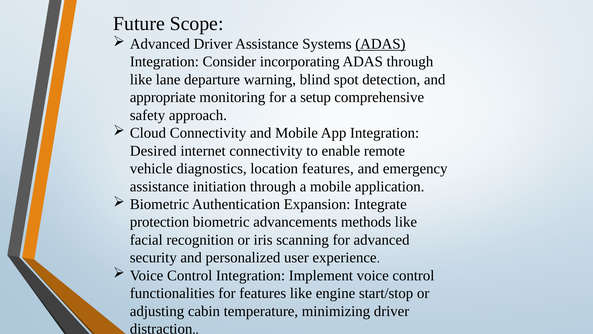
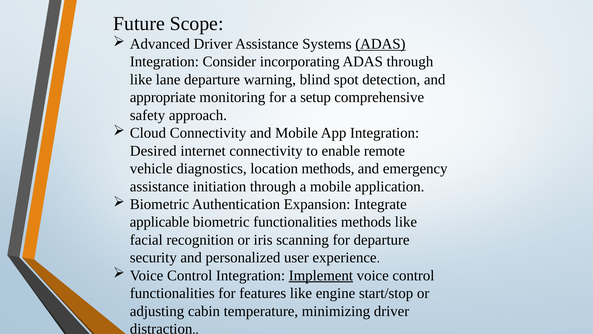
location features: features -> methods (328, 168)
protection: protection -> applicable (160, 222)
biometric advancements: advancements -> functionalities (295, 222)
for advanced: advanced -> departure (382, 240)
Implement underline: none -> present (321, 275)
